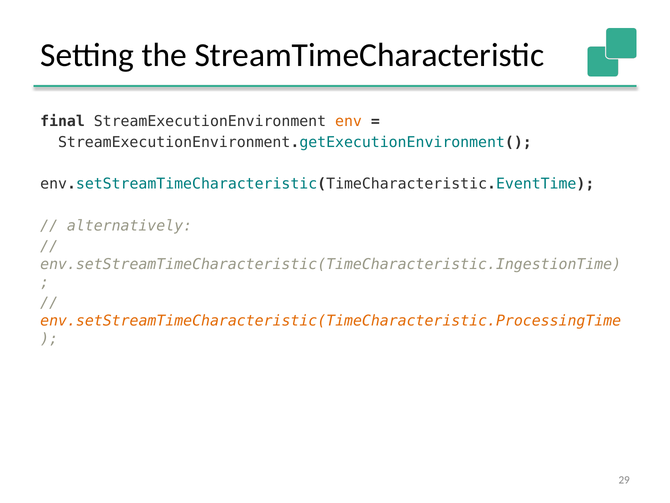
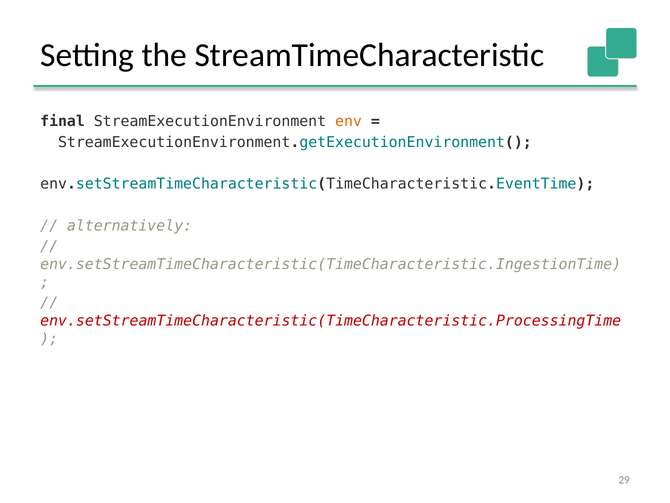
env.setStreamTimeCharacteristic(TimeCharacteristic.ProcessingTime colour: orange -> red (331, 320)
